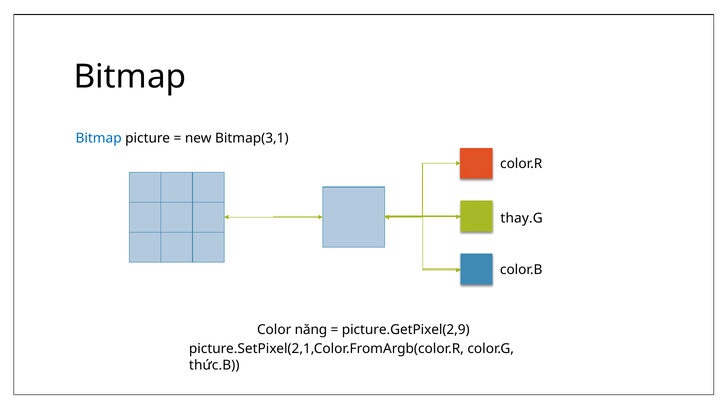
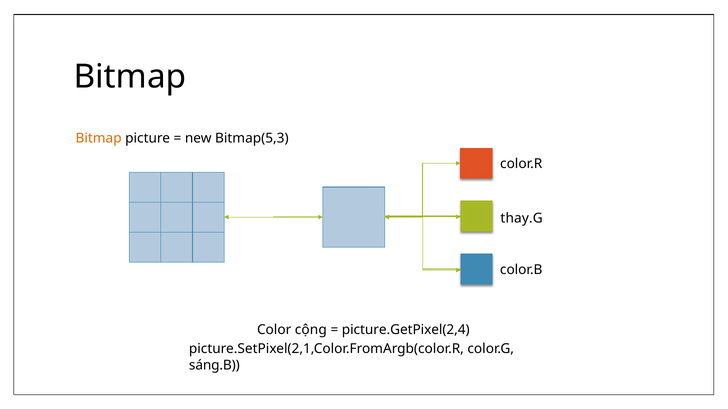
Bitmap colour: blue -> orange (99, 139)
Bitmap(3,1: Bitmap(3,1 -> Bitmap(5,3 (252, 139)
năng: năng -> cộng (311, 330)
picture.GetPixel(2,9: picture.GetPixel(2,9 -> picture.GetPixel(2,4 (406, 330)
thức.B: thức.B -> sáng.B (214, 366)
